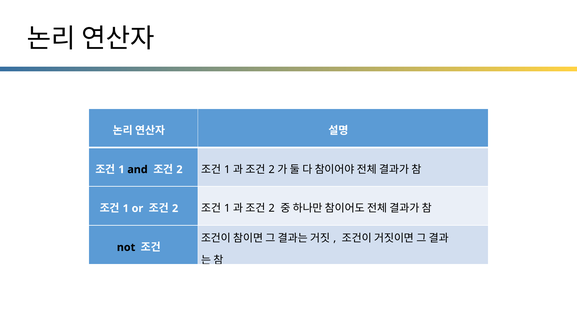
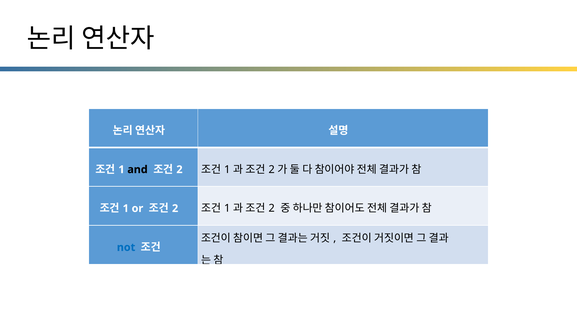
not colour: black -> blue (126, 247)
